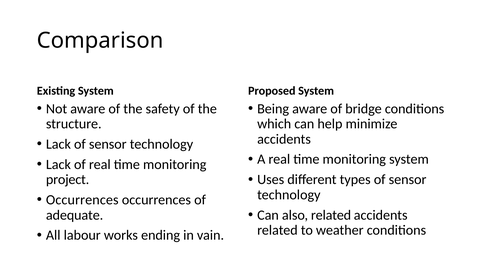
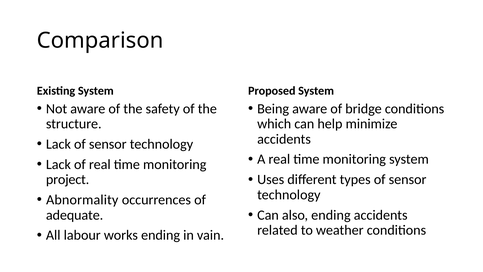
Occurrences: Occurrences -> Abnormality (82, 200)
also related: related -> ending (331, 215)
